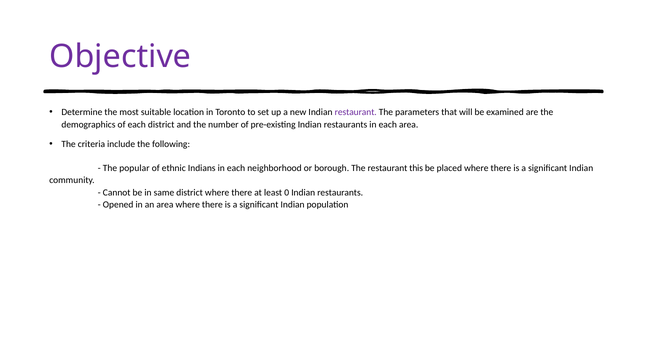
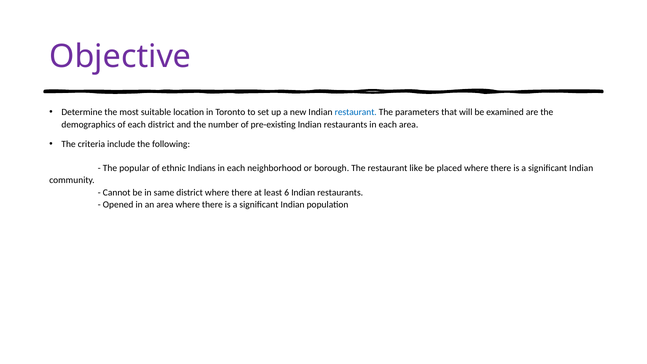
restaurant colour: purple -> blue (356, 112)
this: this -> like (416, 168)
0: 0 -> 6 (287, 192)
